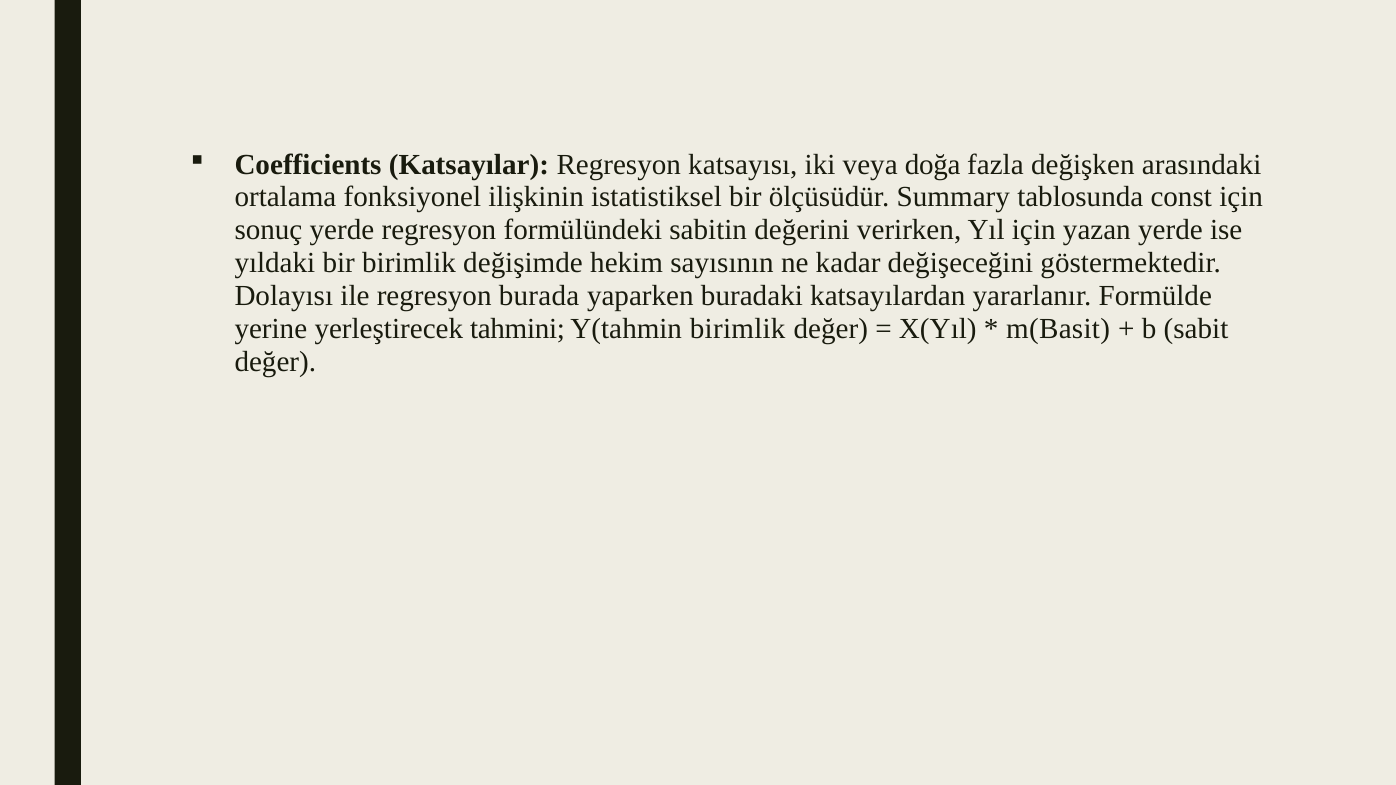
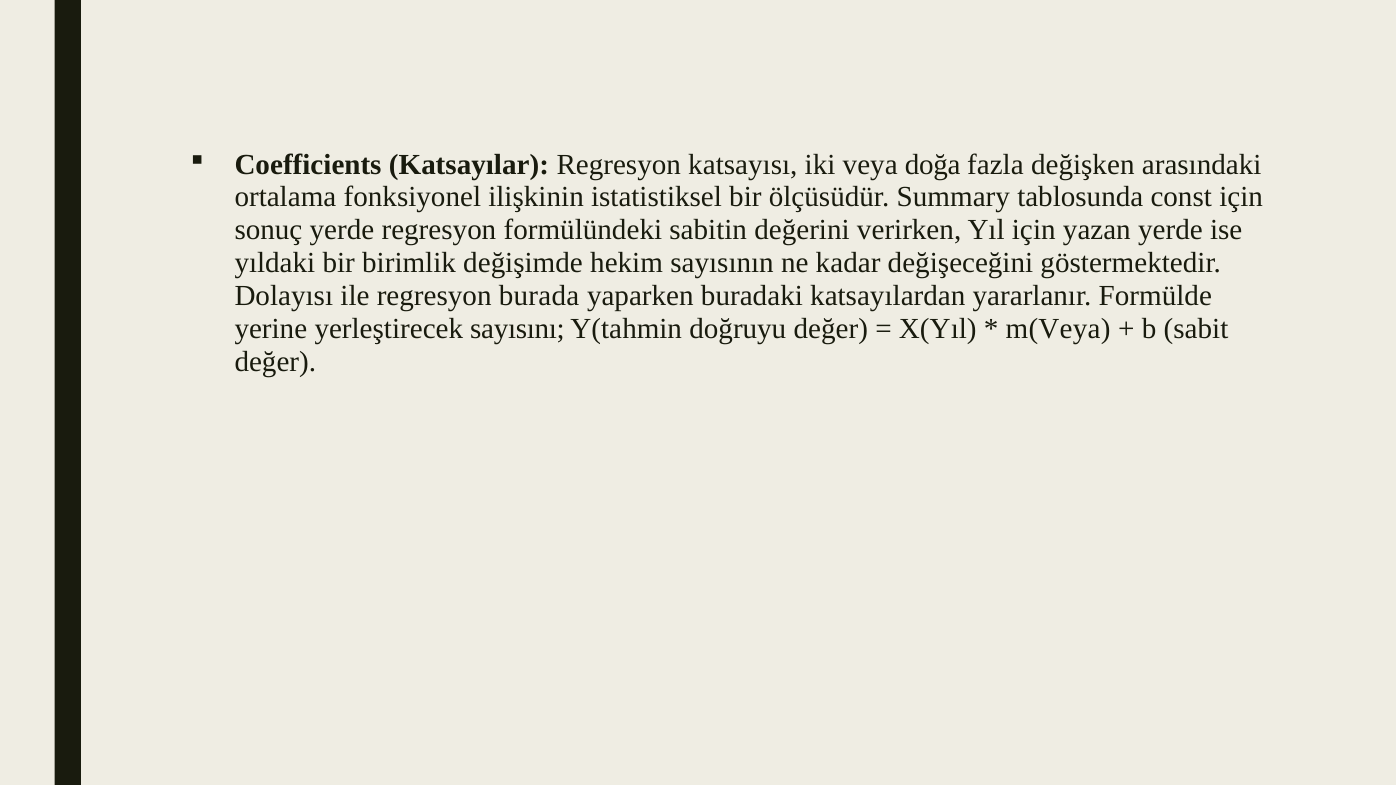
tahmini: tahmini -> sayısını (517, 329)
Y(tahmin birimlik: birimlik -> doğruyu (738, 329)
m(Basit: m(Basit -> m(Veya (1058, 329)
